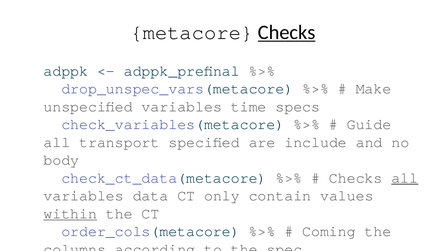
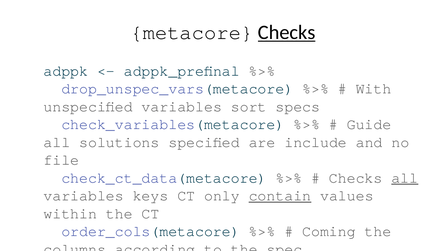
Make: Make -> With (374, 89)
variables time: time -> sort (249, 106)
transport: transport -> solutions (119, 142)
body: body -> file (61, 160)
variables data: data -> keys (151, 196)
contain underline: none -> present (280, 196)
within underline: present -> none (70, 213)
